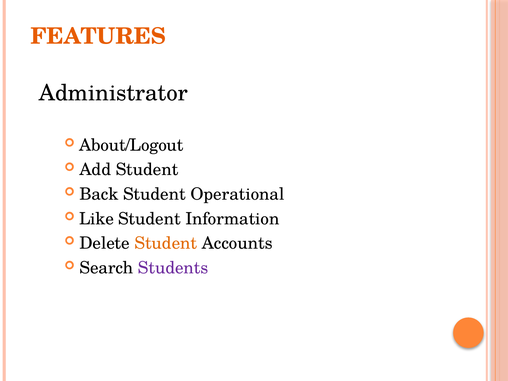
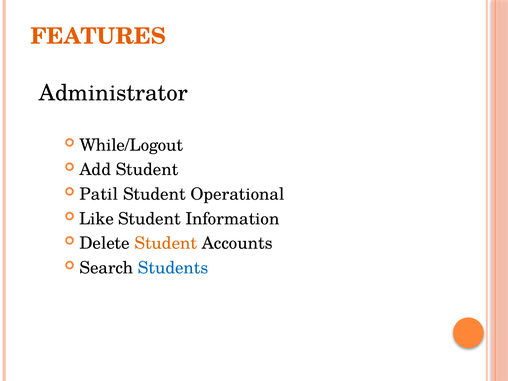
About/Logout: About/Logout -> While/Logout (131, 145)
Back: Back -> Patil (99, 194)
Students colour: purple -> blue (173, 268)
